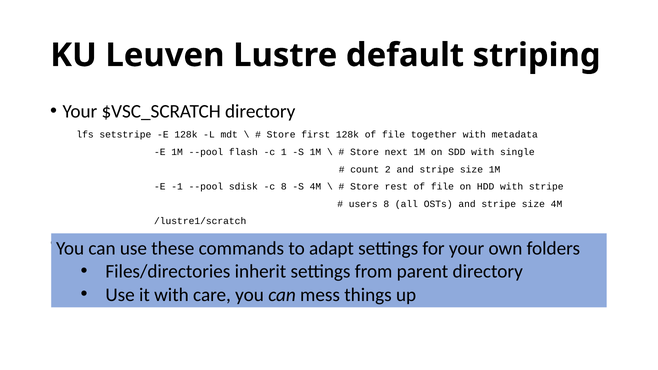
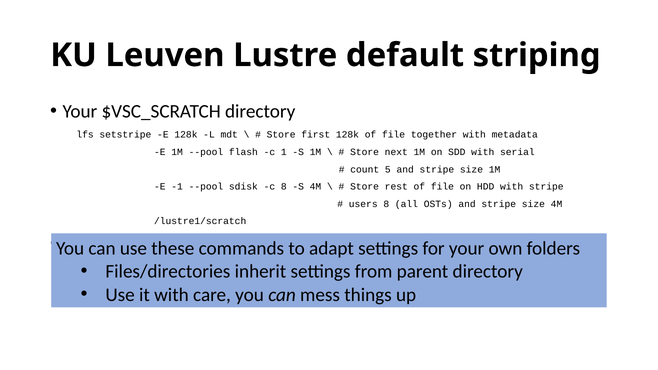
single: single -> serial (517, 152)
2: 2 -> 5 (388, 170)
